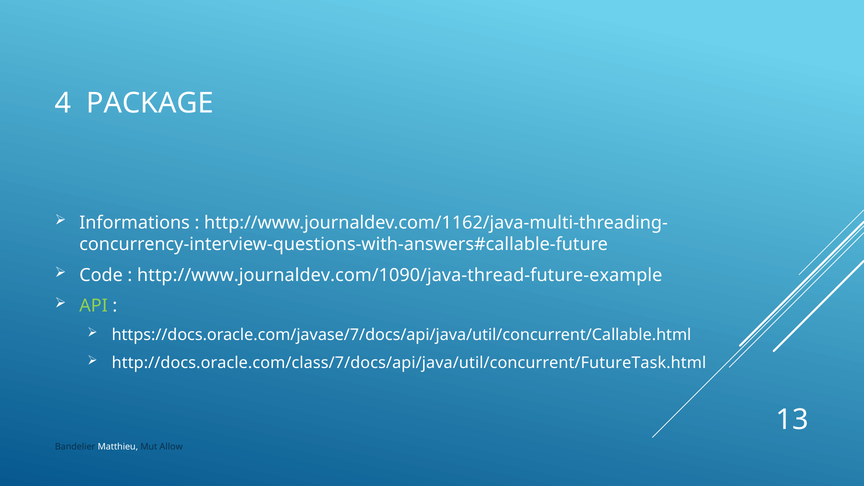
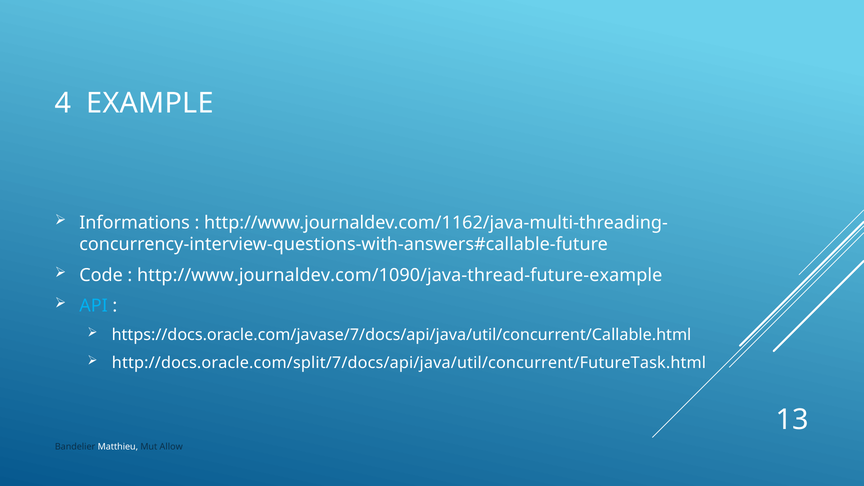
PACKAGE: PACKAGE -> EXAMPLE (150, 103)
API colour: light green -> light blue (94, 306)
http://docs.oracle.com/class/7/docs/api/java/util/concurrent/FutureTask.html: http://docs.oracle.com/class/7/docs/api/java/util/concurrent/FutureTask.html -> http://docs.oracle.com/split/7/docs/api/java/util/concurrent/FutureTask.html (409, 363)
